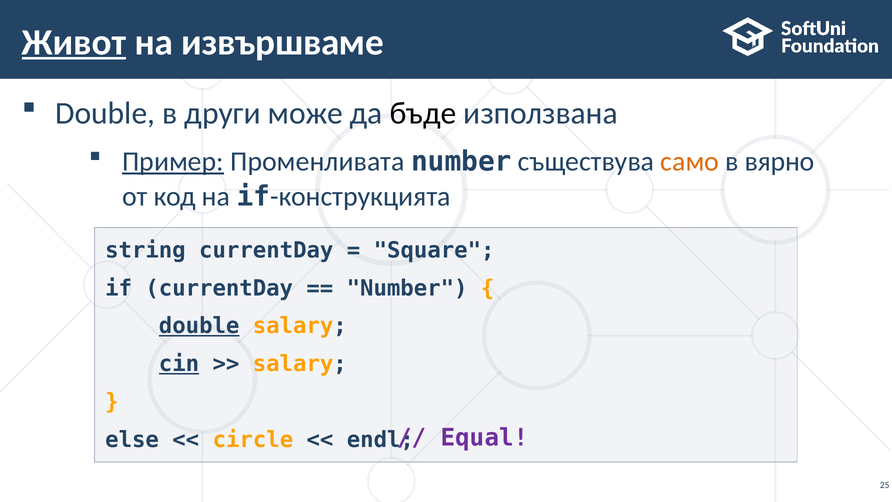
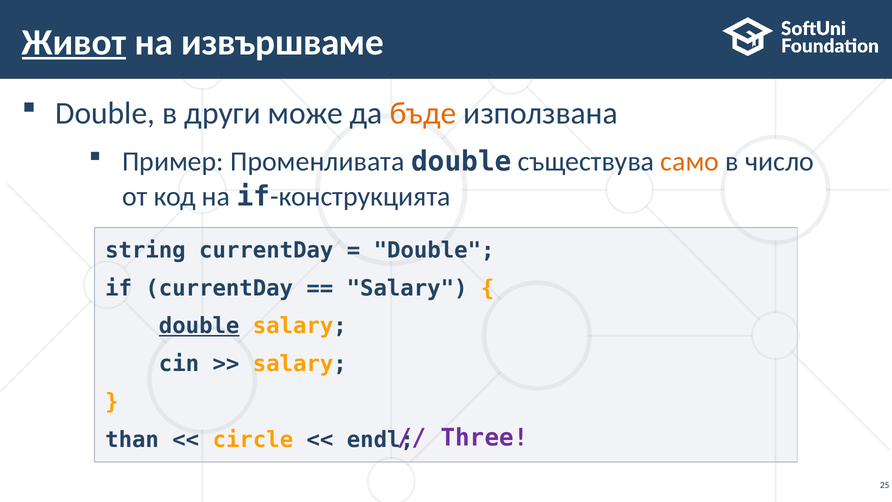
бъде colour: black -> orange (423, 113)
Пример underline: present -> none (173, 161)
Променливата number: number -> double (461, 161)
вярно: вярно -> число (780, 161)
Square: Square -> Double (434, 250)
Number: Number -> Salary (407, 288)
cin underline: present -> none (179, 364)
Equal: Equal -> Three (485, 438)
еlse: еlse -> than (132, 440)
